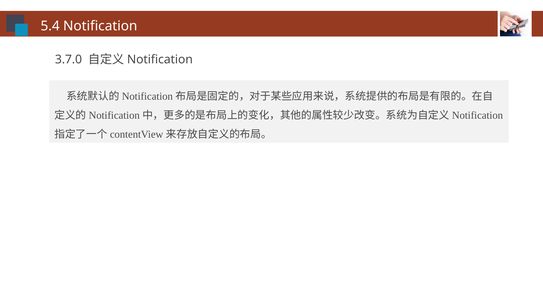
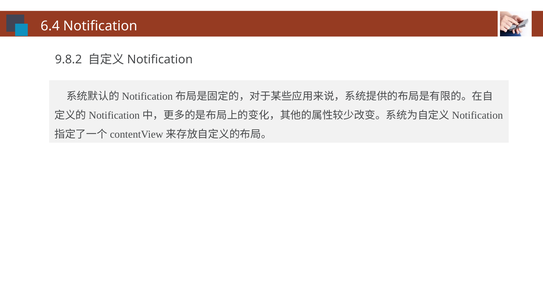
5.4: 5.4 -> 6.4 (50, 26)
3.7.0: 3.7.0 -> 9.8.2 (68, 59)
